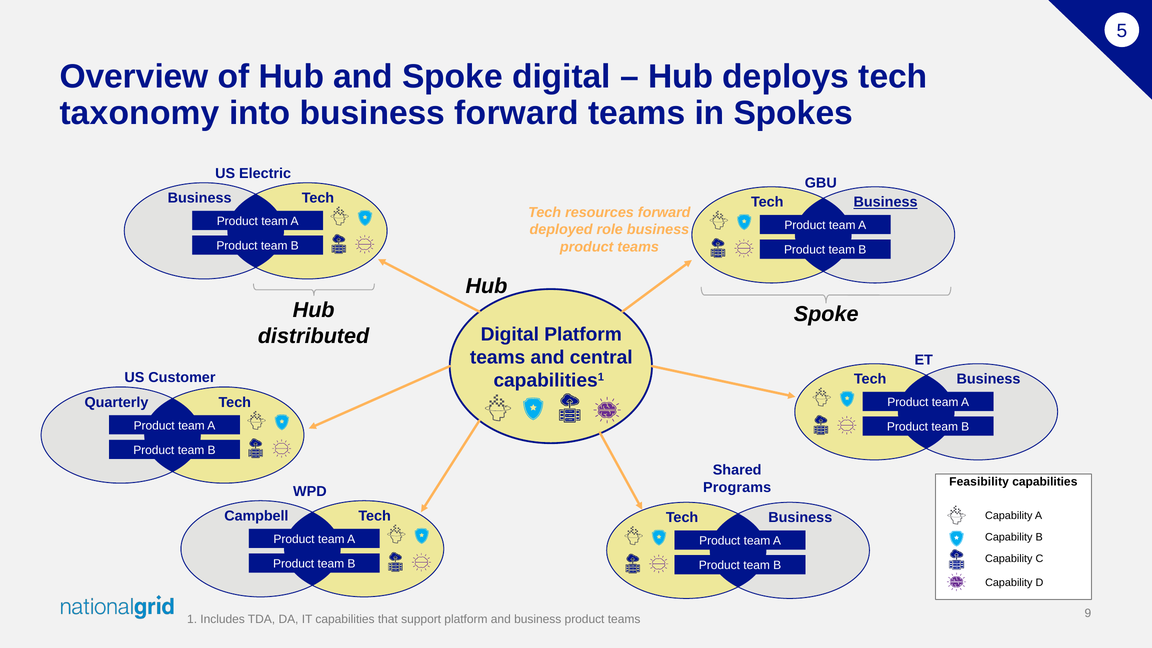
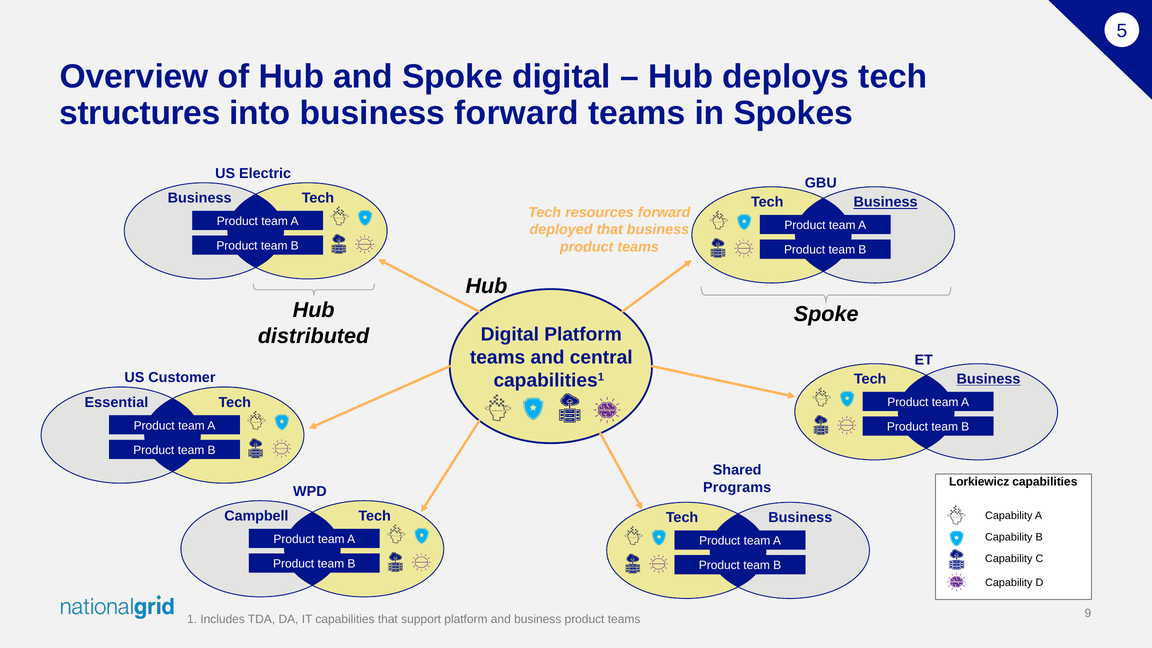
taxonomy: taxonomy -> structures (140, 113)
role: role -> that (610, 230)
Business underline: none -> present (988, 379)
Quarterly: Quarterly -> Essential (116, 402)
Feasibility: Feasibility -> Lorkiewicz (979, 482)
